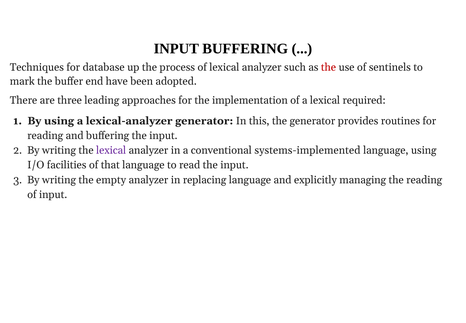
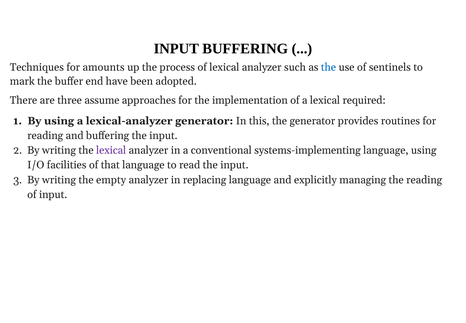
database: database -> amounts (104, 67)
the colour: red -> blue (329, 67)
leading: leading -> assume (102, 100)
systems-implemented: systems-implemented -> systems-implementing (308, 150)
